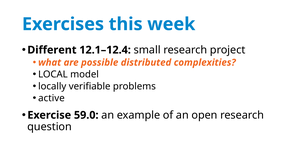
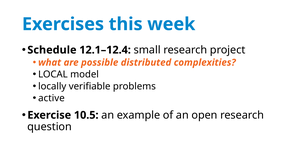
Different: Different -> Schedule (52, 50)
59.0: 59.0 -> 10.5 (86, 115)
